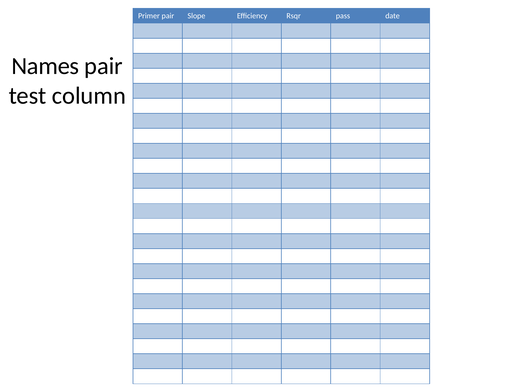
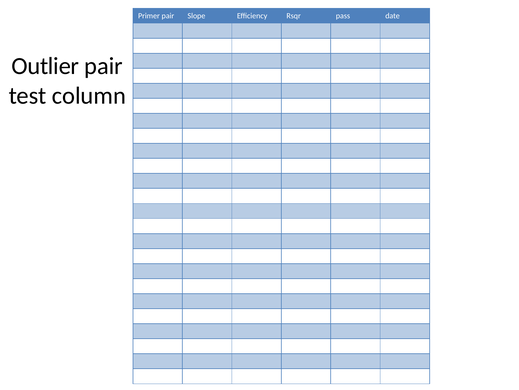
Names: Names -> Outlier (45, 66)
